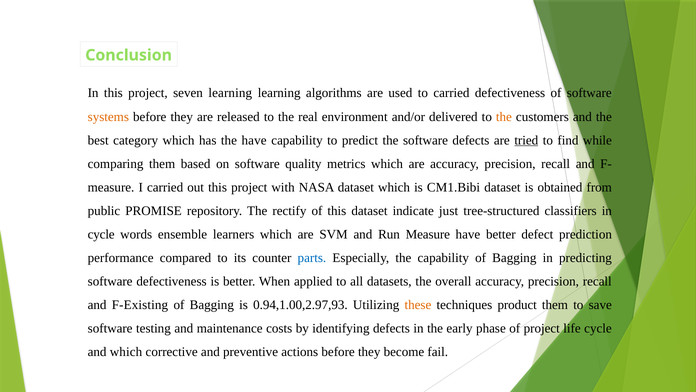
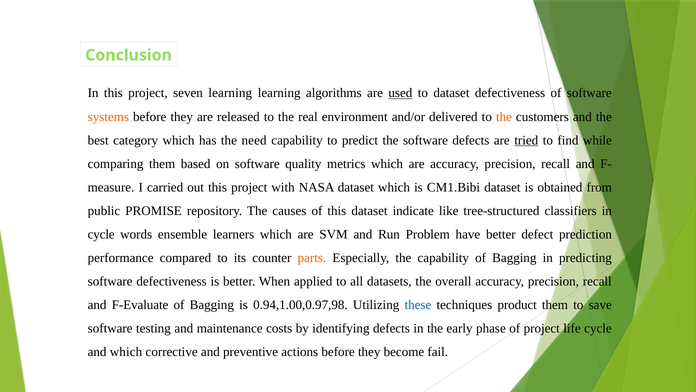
used underline: none -> present (400, 93)
to carried: carried -> dataset (451, 93)
the have: have -> need (254, 140)
rectify: rectify -> causes (289, 211)
just: just -> like (449, 211)
Run Measure: Measure -> Problem (428, 234)
parts colour: blue -> orange (312, 258)
F-Existing: F-Existing -> F-Evaluate (140, 305)
0.94,1.00,2.97,93: 0.94,1.00,2.97,93 -> 0.94,1.00,0.97,98 (300, 305)
these colour: orange -> blue (418, 305)
